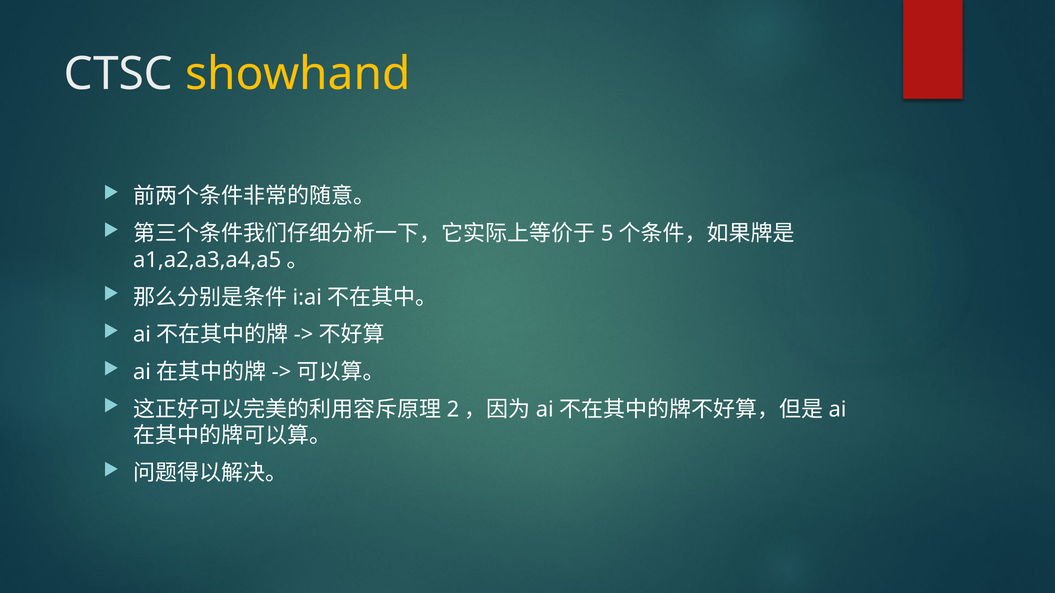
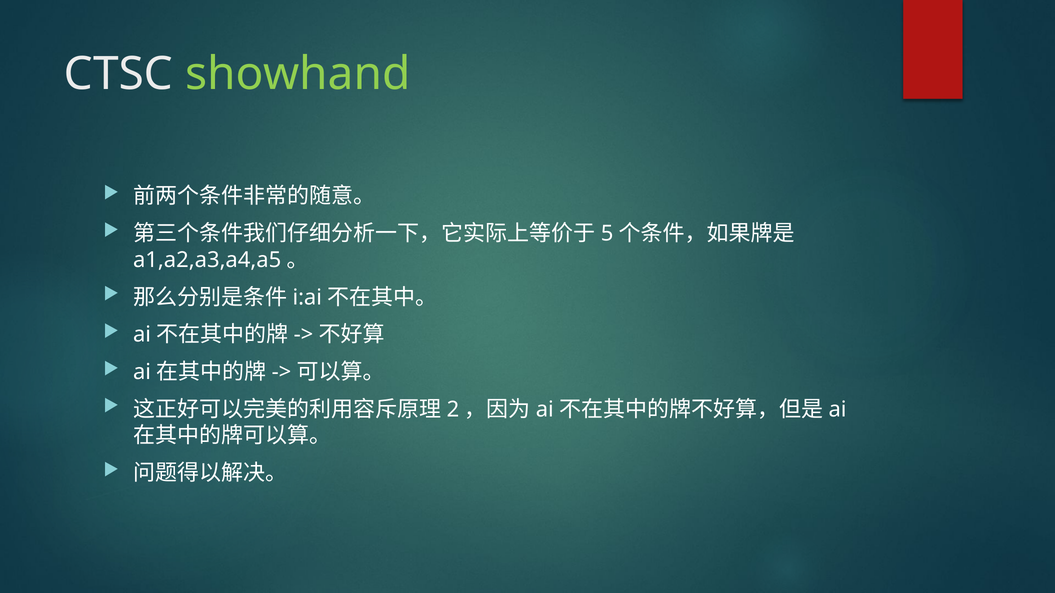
showhand colour: yellow -> light green (298, 74)
